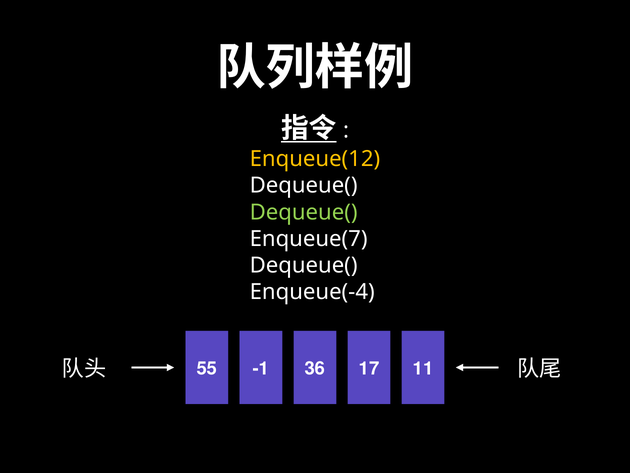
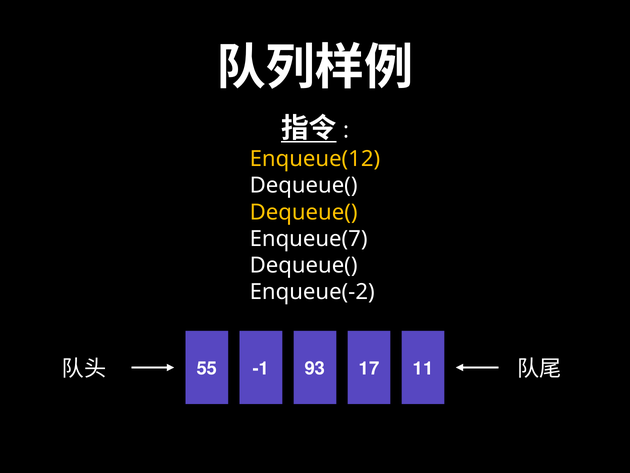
Dequeue( colour: light green -> yellow (304, 212)
Enqueue(-4: Enqueue(-4 -> Enqueue(-2 (312, 292)
36: 36 -> 93 (315, 368)
